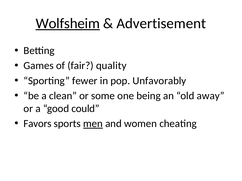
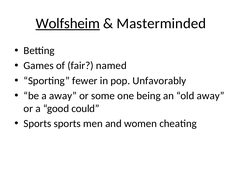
Advertisement: Advertisement -> Masterminded (161, 23)
quality: quality -> named (111, 66)
a clean: clean -> away (63, 96)
Favors: Favors -> Sports (37, 124)
men underline: present -> none (93, 124)
